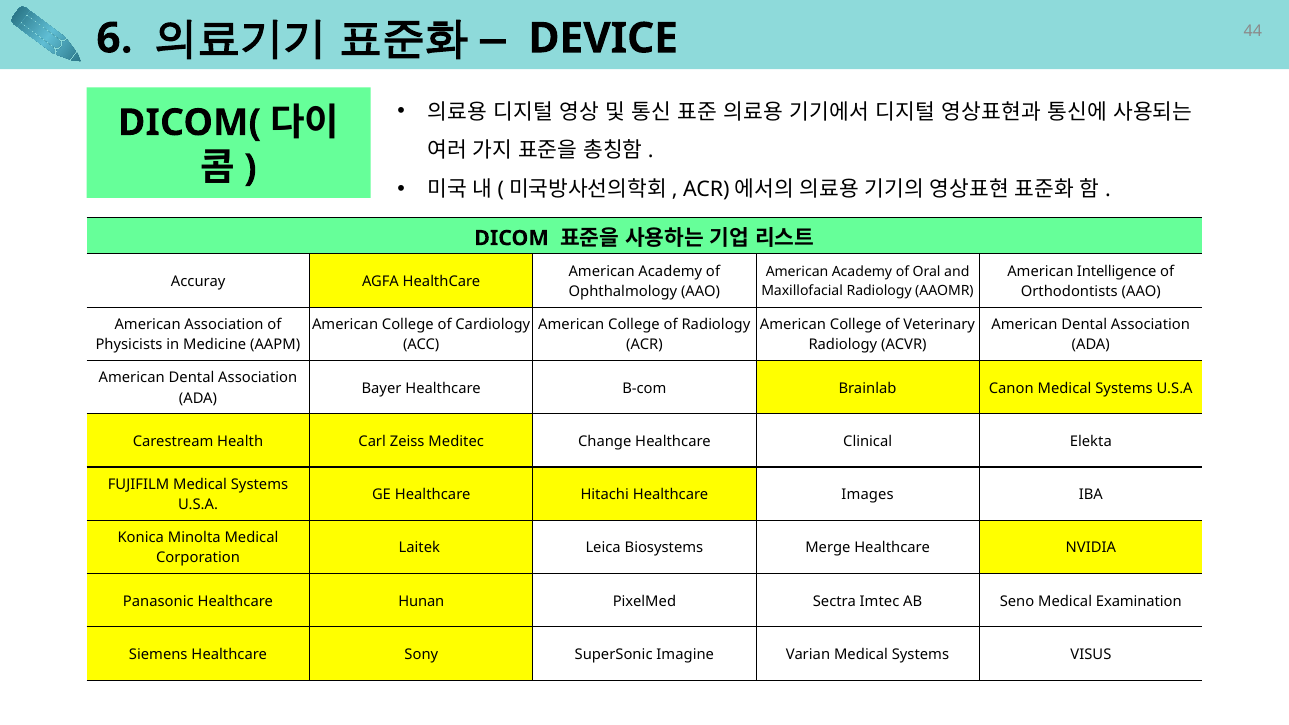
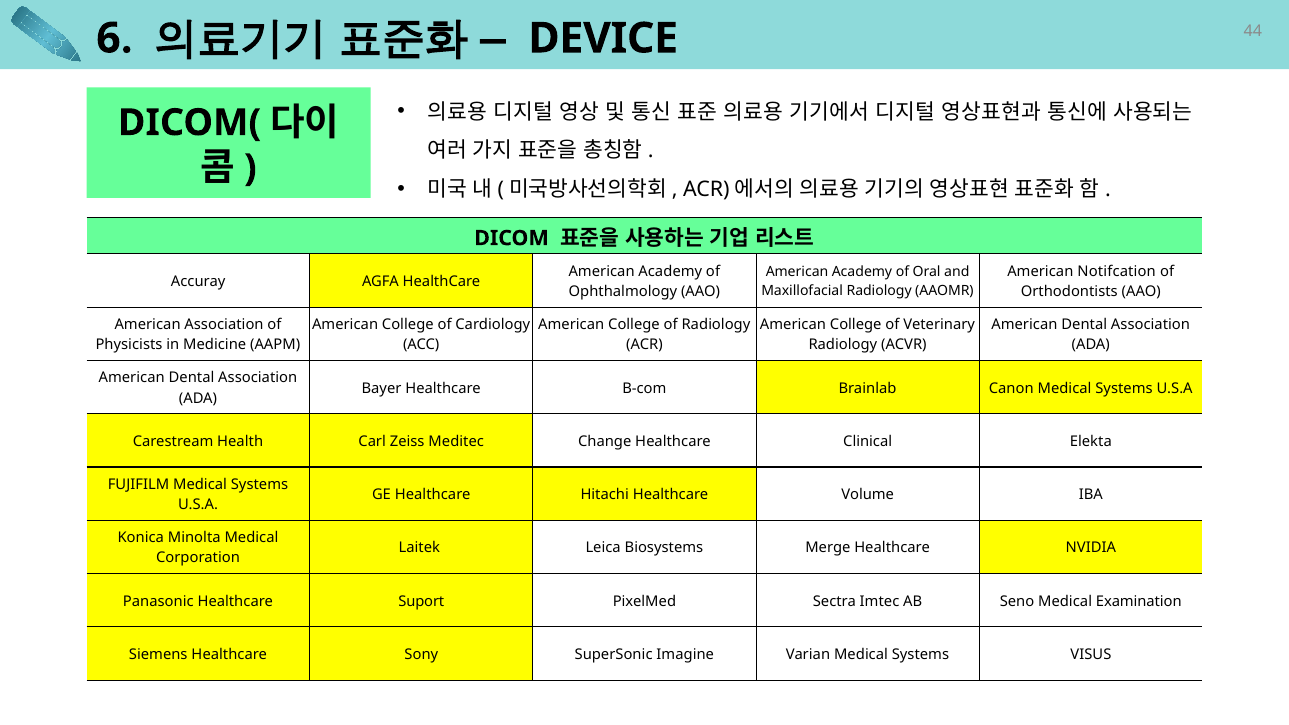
Intelligence: Intelligence -> Notifcation (1117, 272)
Images: Images -> Volume (868, 495)
Hunan: Hunan -> Suport (421, 601)
